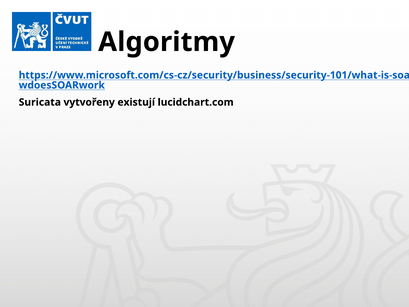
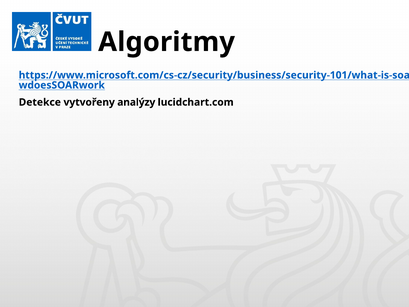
Suricata: Suricata -> Detekce (40, 102)
existují: existují -> analýzy (136, 102)
